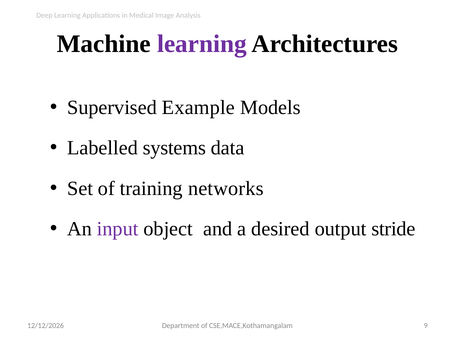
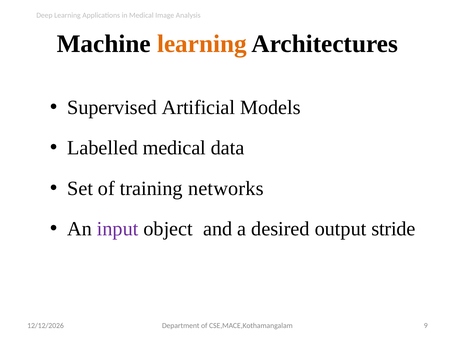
learning colour: purple -> orange (202, 44)
Example: Example -> Artificial (199, 108)
Labelled systems: systems -> medical (174, 148)
